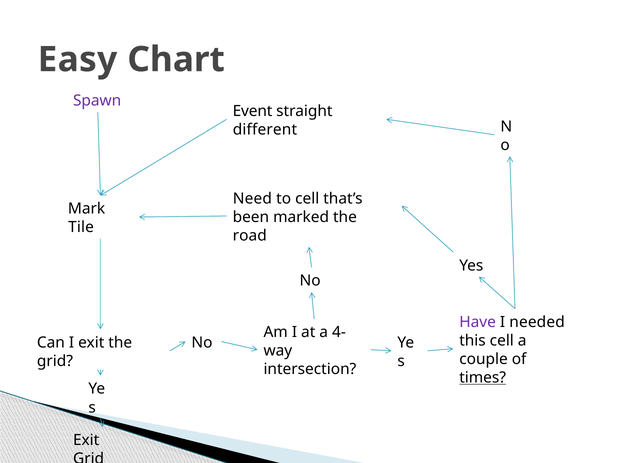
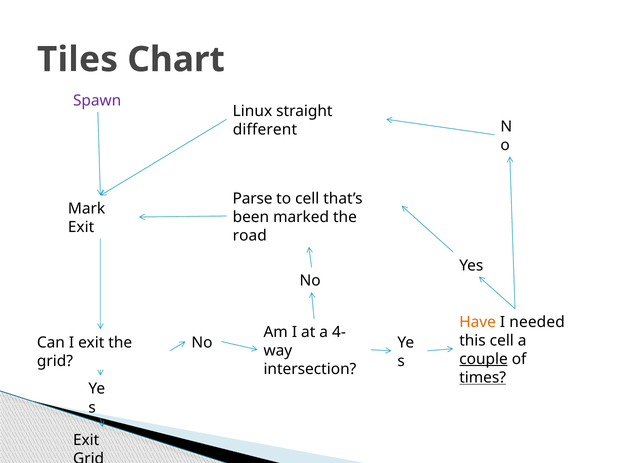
Easy: Easy -> Tiles (77, 60)
Event: Event -> Linux (252, 111)
Need: Need -> Parse (253, 199)
Tile: Tile -> Exit (81, 228)
Have colour: purple -> orange (478, 322)
couple underline: none -> present (483, 359)
